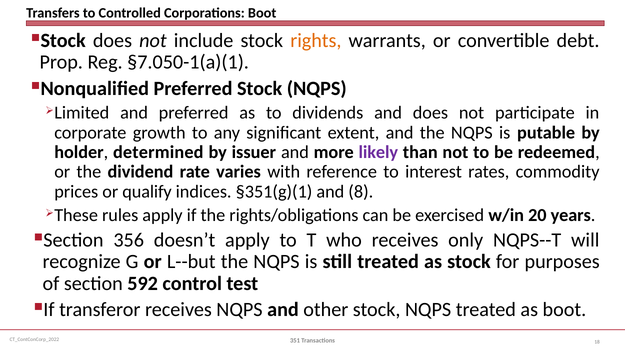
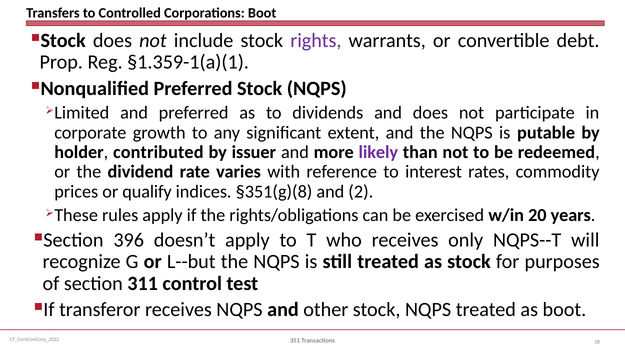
rights colour: orange -> purple (316, 40)
§7.050-1(a)(1: §7.050-1(a)(1 -> §1.359-1(a)(1 (188, 62)
determined: determined -> contributed (158, 152)
§351(g)(1: §351(g)(1 -> §351(g)(8 (274, 191)
8: 8 -> 2 (361, 191)
356: 356 -> 396 (129, 240)
592: 592 -> 311 (143, 283)
